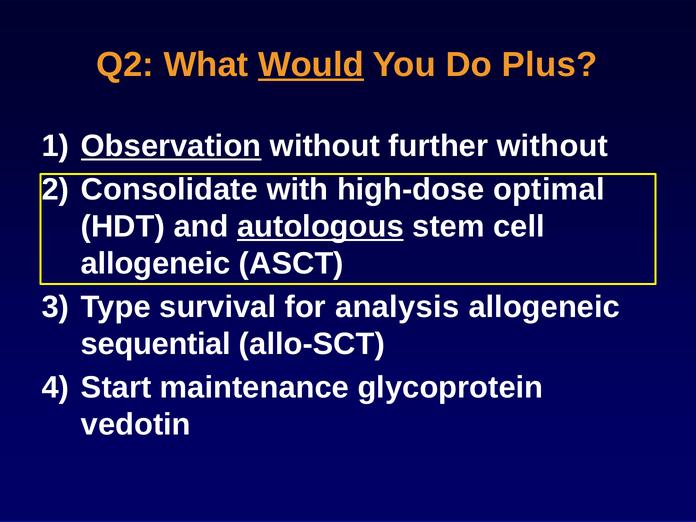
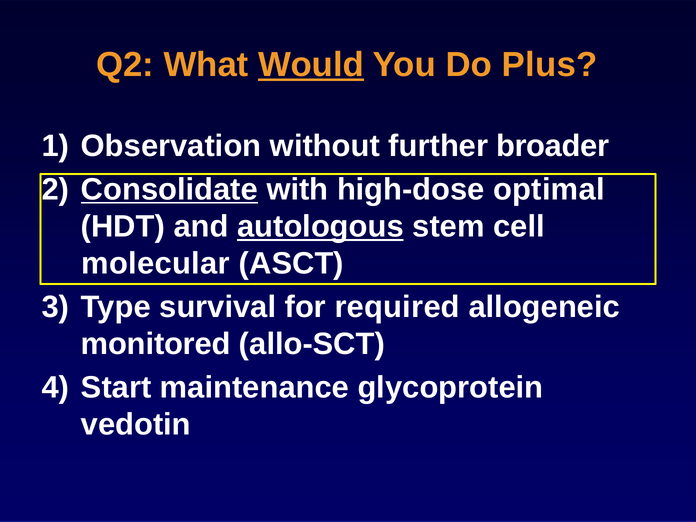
Observation underline: present -> none (171, 146)
further without: without -> broader (553, 146)
Consolidate underline: none -> present (169, 189)
allogeneic: allogeneic -> molecular (155, 264)
analysis: analysis -> required (397, 307)
sequential: sequential -> monitored (156, 344)
